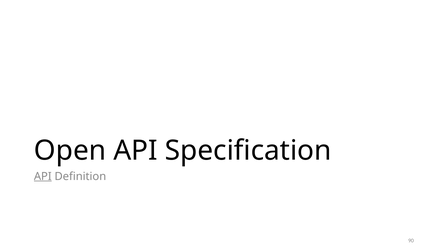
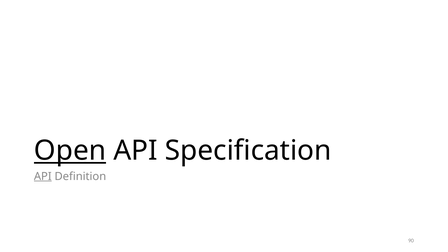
Open underline: none -> present (70, 151)
